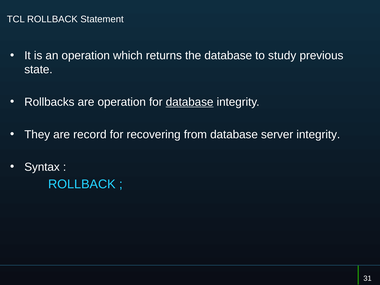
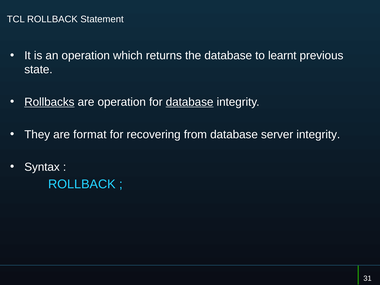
study: study -> learnt (282, 56)
Rollbacks underline: none -> present (49, 102)
record: record -> format (90, 134)
